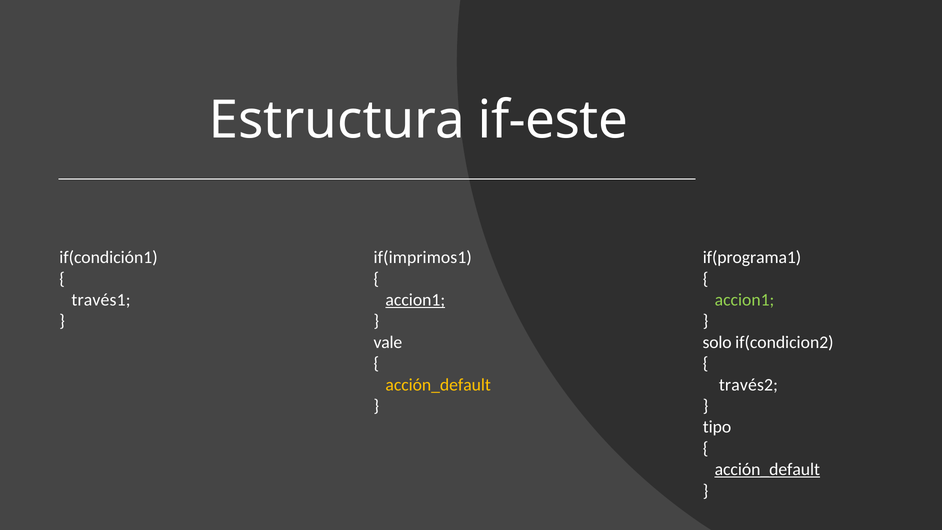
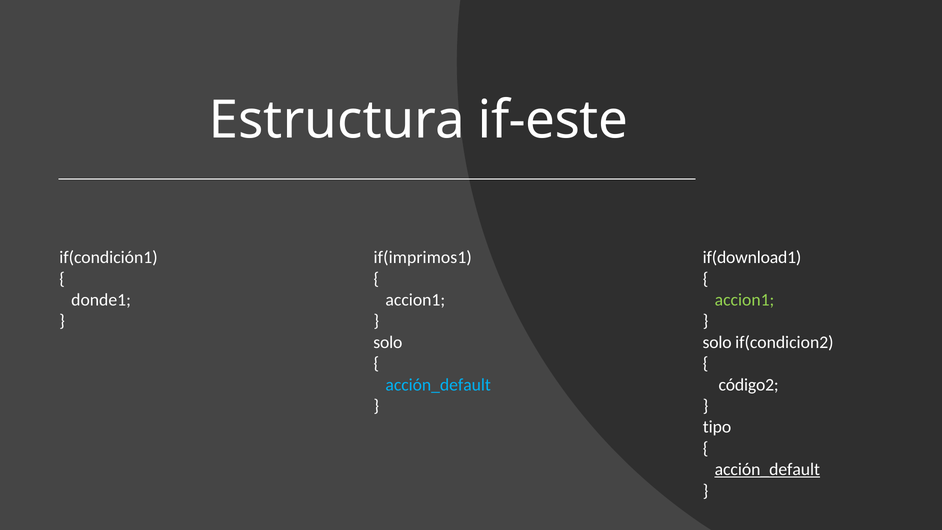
if(programa1: if(programa1 -> if(download1 (752, 257)
través1: través1 -> donde1 (101, 300)
accion1 underline: present -> none (415, 300)
vale: vale -> solo (388, 342)
acción_default colour: yellow -> light blue (438, 385)
través2: través2 -> código2 (749, 385)
